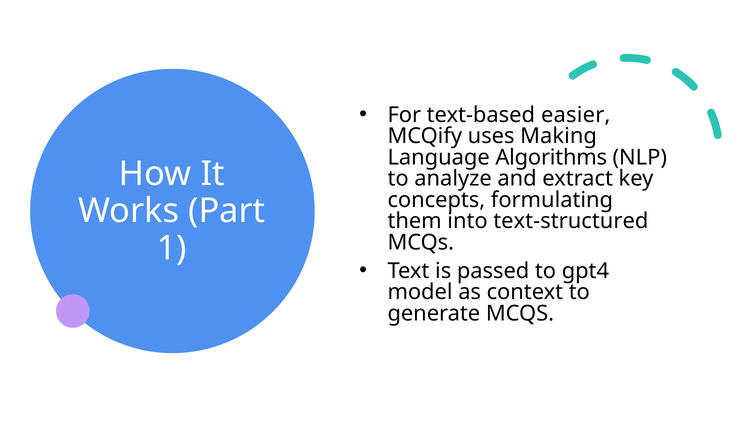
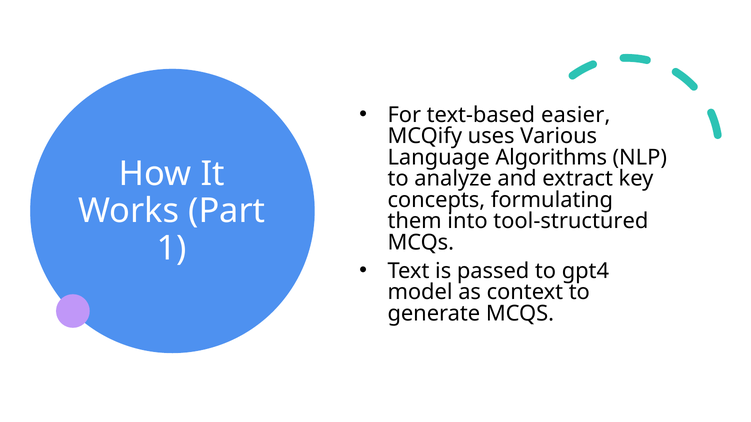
Making: Making -> Various (559, 136)
text-structured: text-structured -> tool-structured (571, 221)
